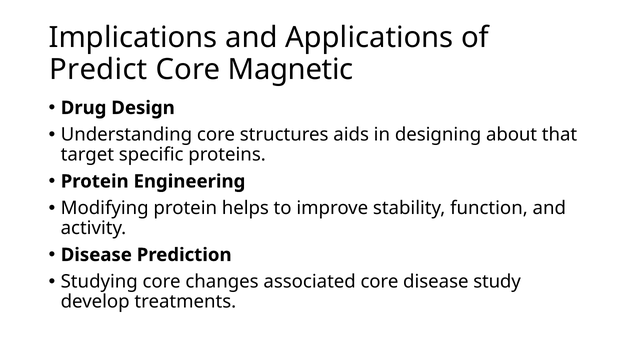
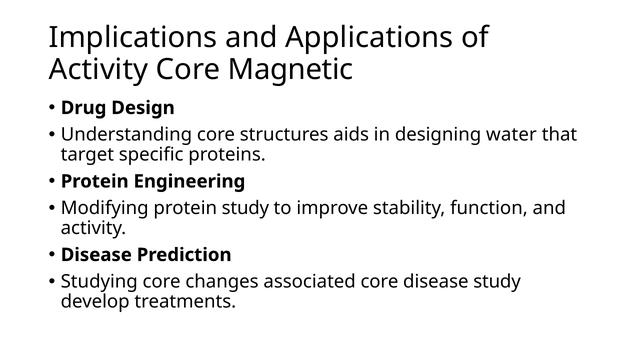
Predict: Predict -> Activity (98, 69)
about: about -> water (511, 135)
protein helps: helps -> study (245, 208)
